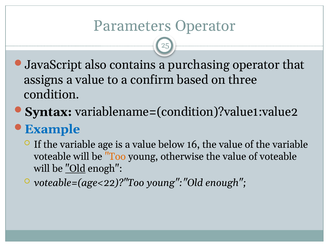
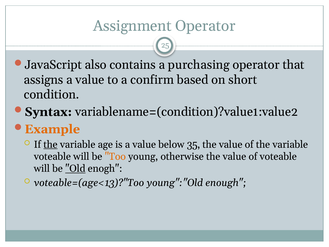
Parameters: Parameters -> Assignment (132, 26)
three: three -> short (243, 80)
Example colour: blue -> orange (52, 129)
the underline: none -> present (50, 144)
16: 16 -> 35 (193, 144)
voteable=(age<22)?"Too: voteable=(age<22)?"Too -> voteable=(age<13)?"Too (89, 183)
